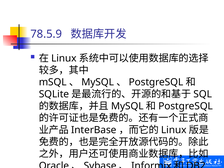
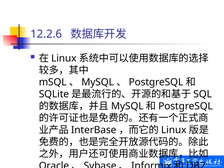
78.5.9: 78.5.9 -> 12.2.6 (46, 34)
